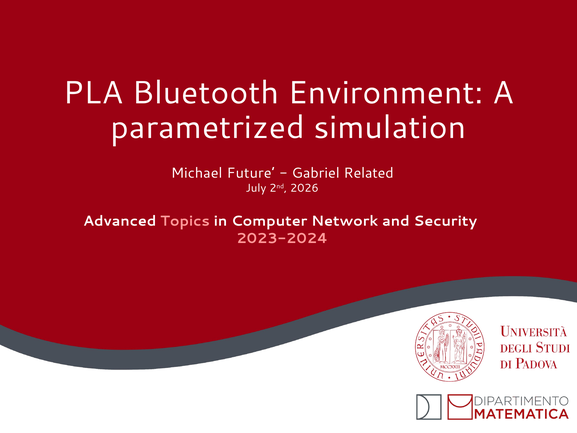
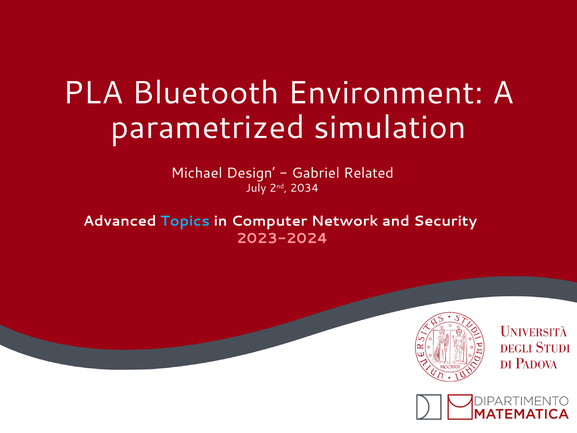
Future: Future -> Design (251, 173)
2026: 2026 -> 2034 (304, 188)
Topics colour: pink -> light blue (185, 221)
